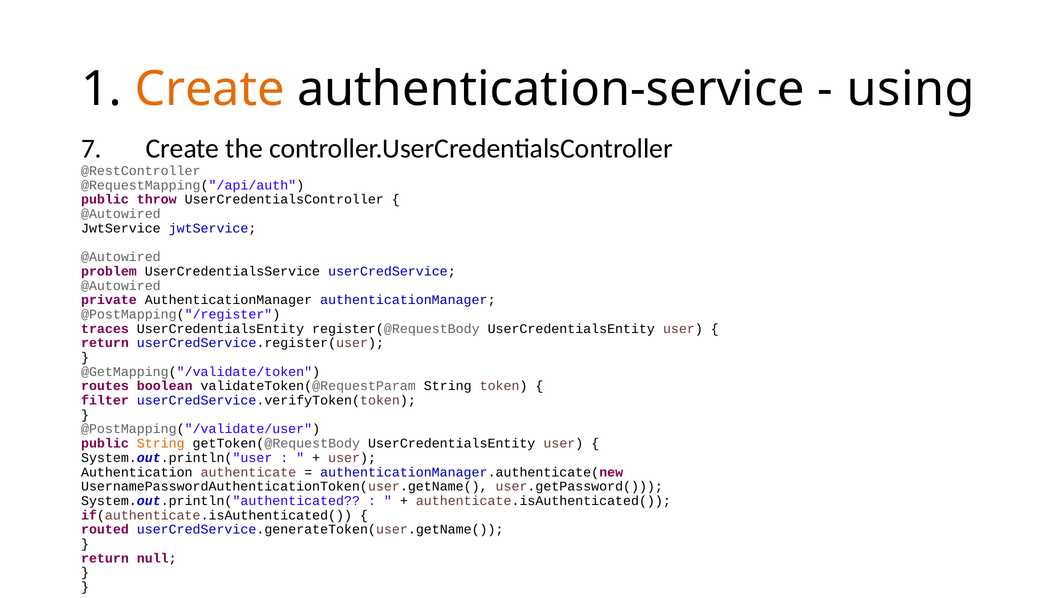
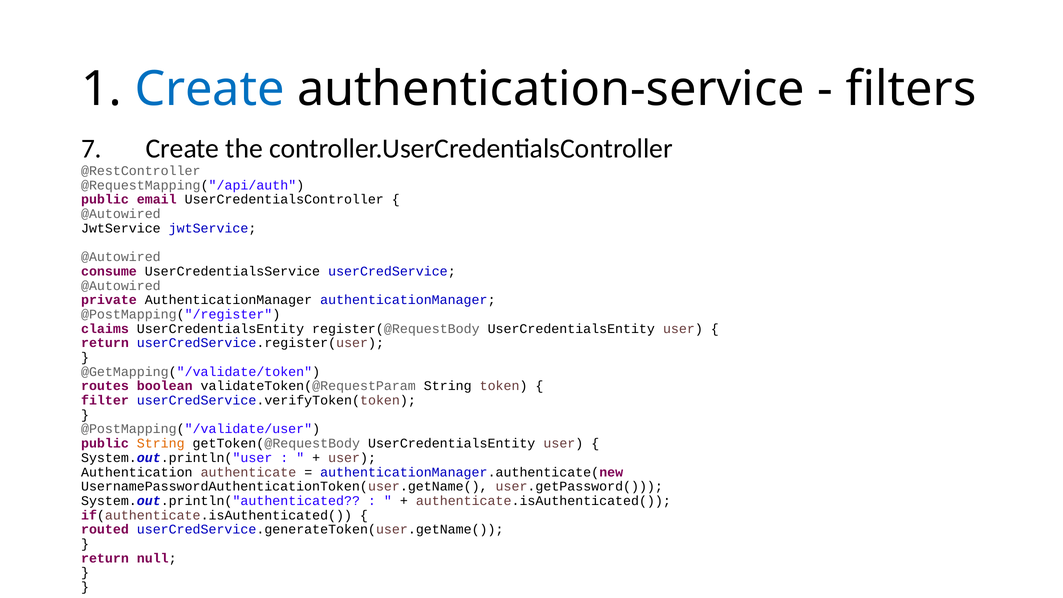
Create colour: orange -> blue (210, 89)
using: using -> filters (911, 89)
throw: throw -> email (157, 200)
problem: problem -> consume (109, 271)
traces: traces -> claims (105, 329)
